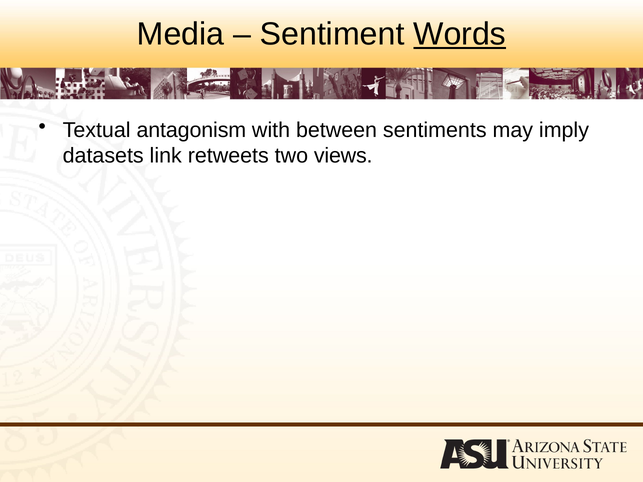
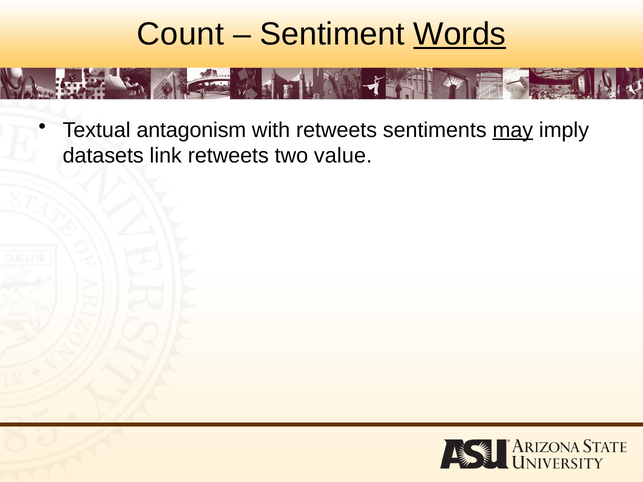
Media: Media -> Count (180, 34)
with between: between -> retweets (337, 130)
may underline: none -> present (513, 130)
views: views -> value (343, 156)
